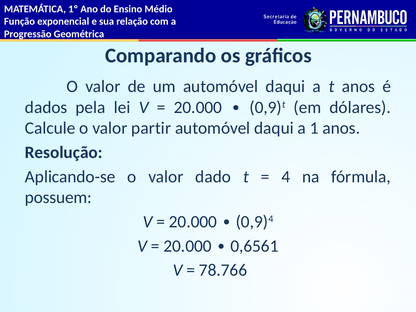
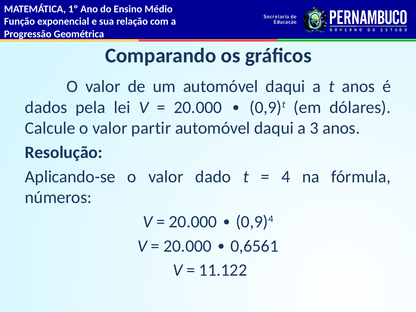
1: 1 -> 3 (314, 128)
possuem: possuem -> números (58, 197)
78.766: 78.766 -> 11.122 (223, 270)
